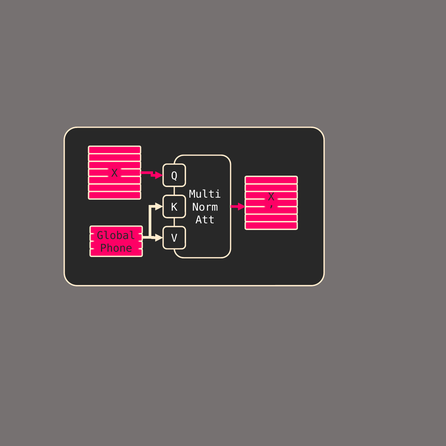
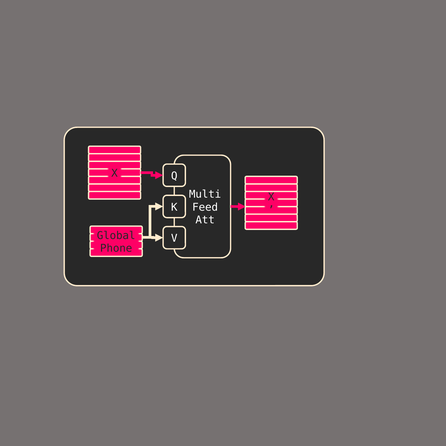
Norm: Norm -> Feed (205, 207)
